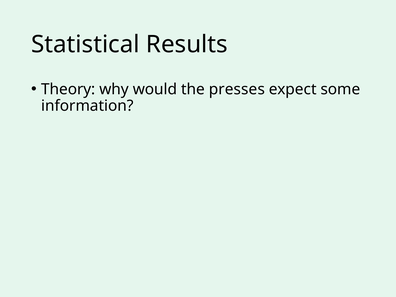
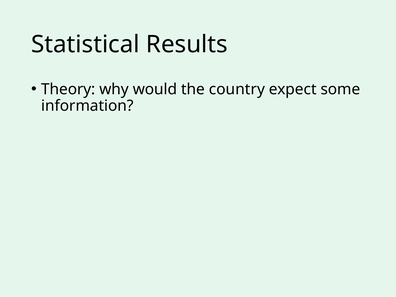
presses: presses -> country (237, 89)
